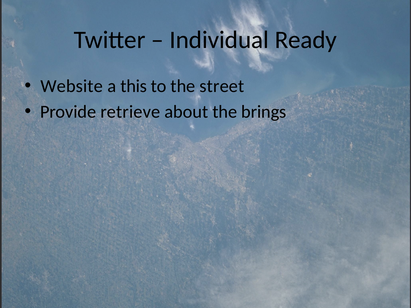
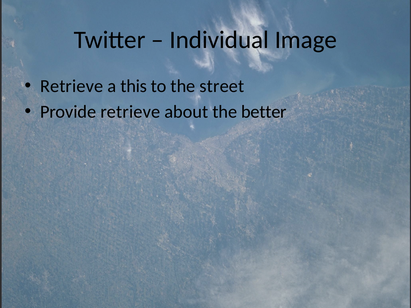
Ready: Ready -> Image (306, 40)
Website: Website -> Retrieve (72, 86)
brings: brings -> better (264, 112)
